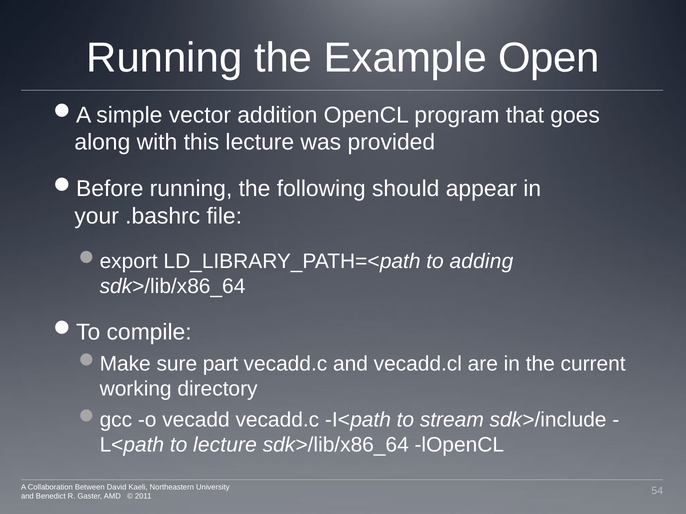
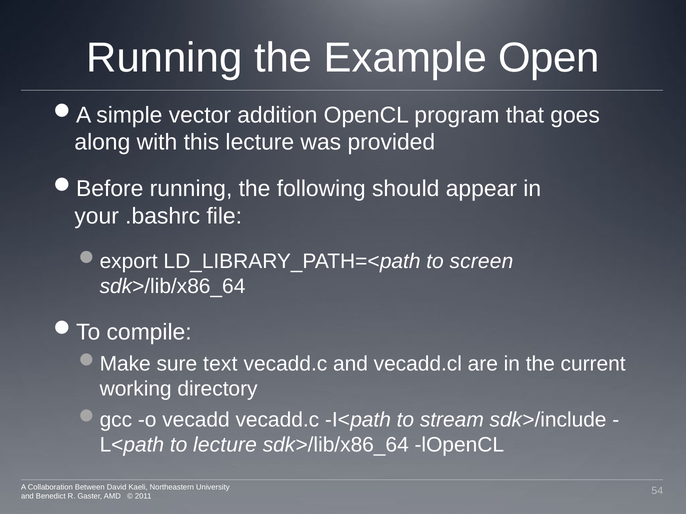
adding: adding -> screen (481, 262)
part: part -> text (220, 364)
